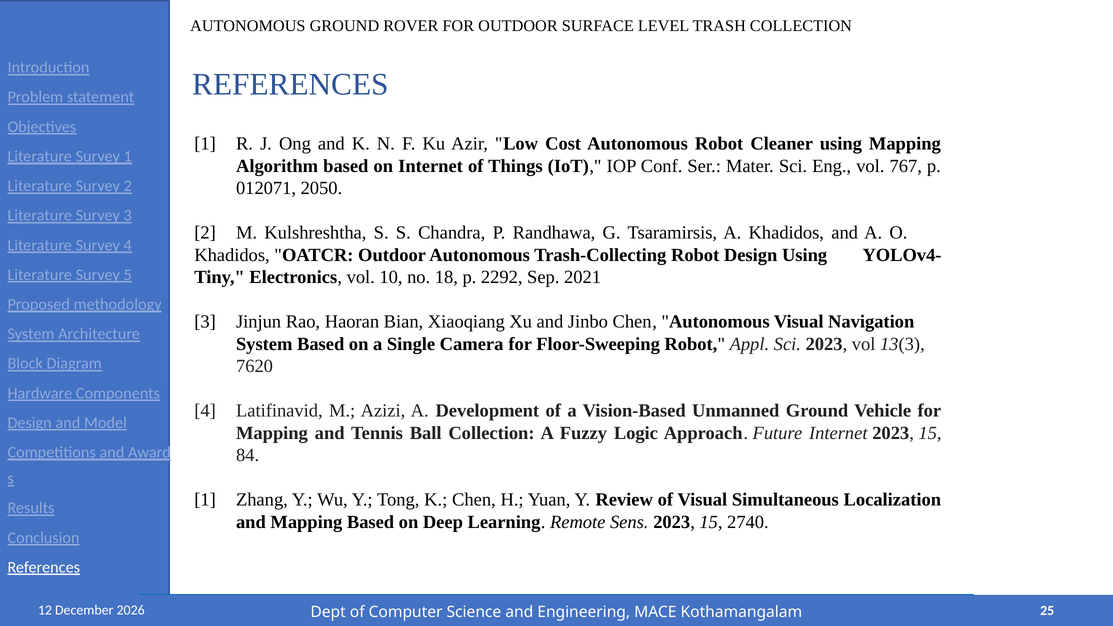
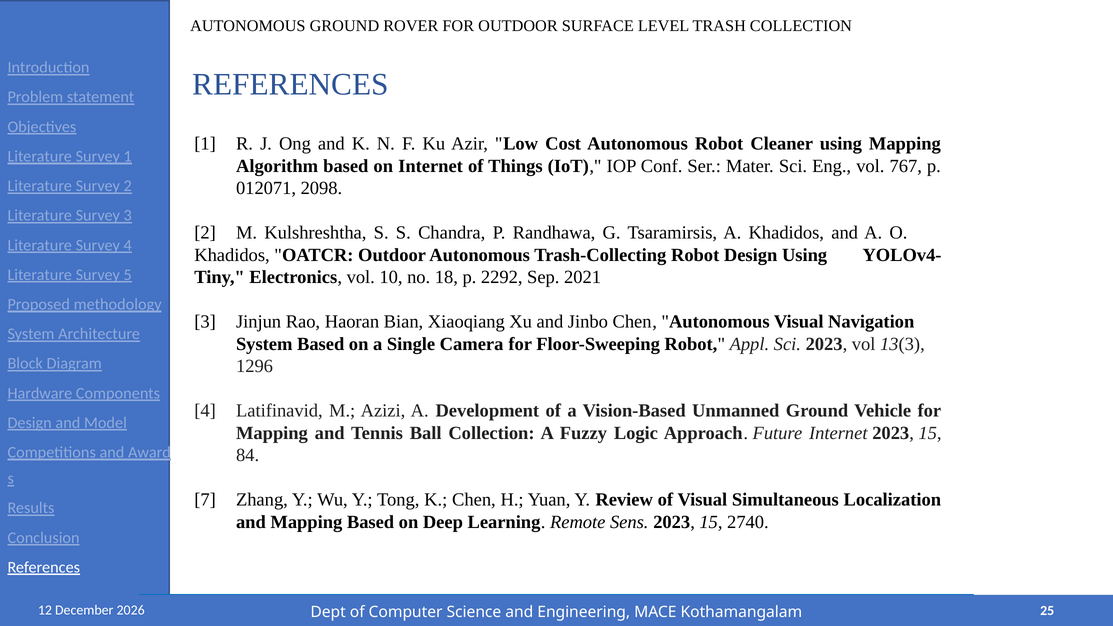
2050: 2050 -> 2098 (321, 188)
7620: 7620 -> 1296 (255, 366)
1: 1 -> 7 (205, 500)
